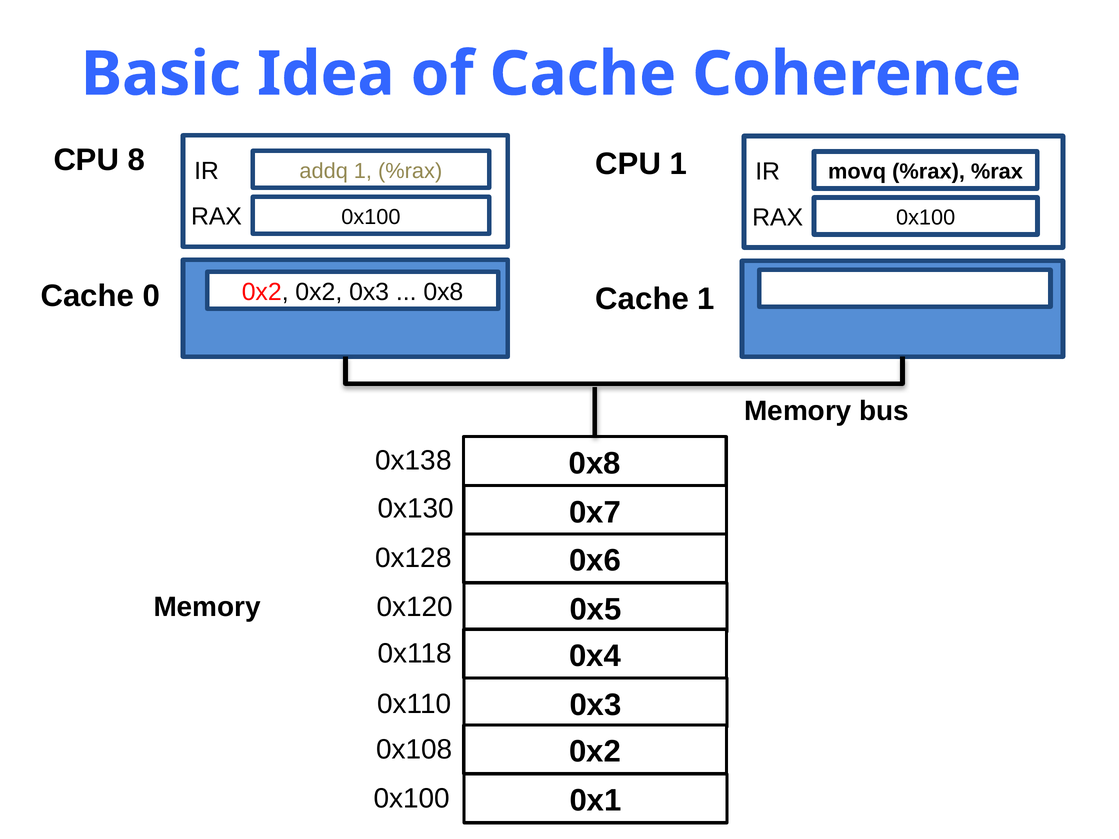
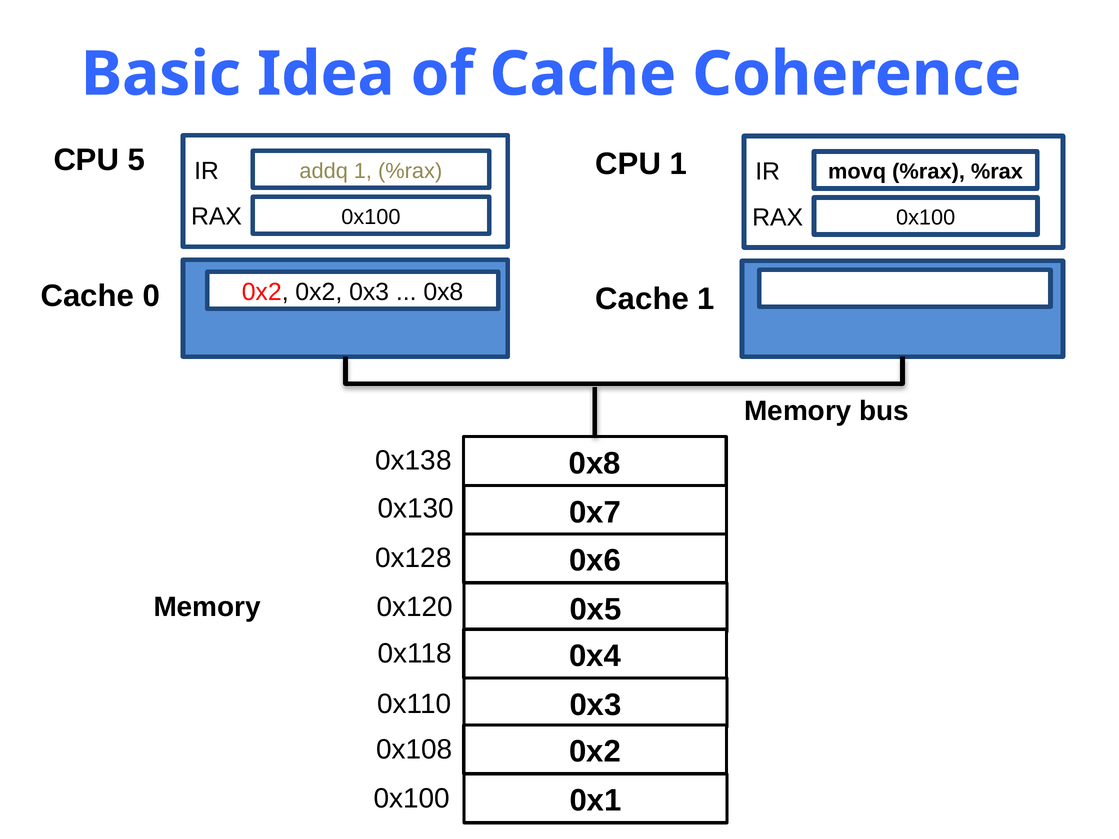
8: 8 -> 5 (136, 160)
